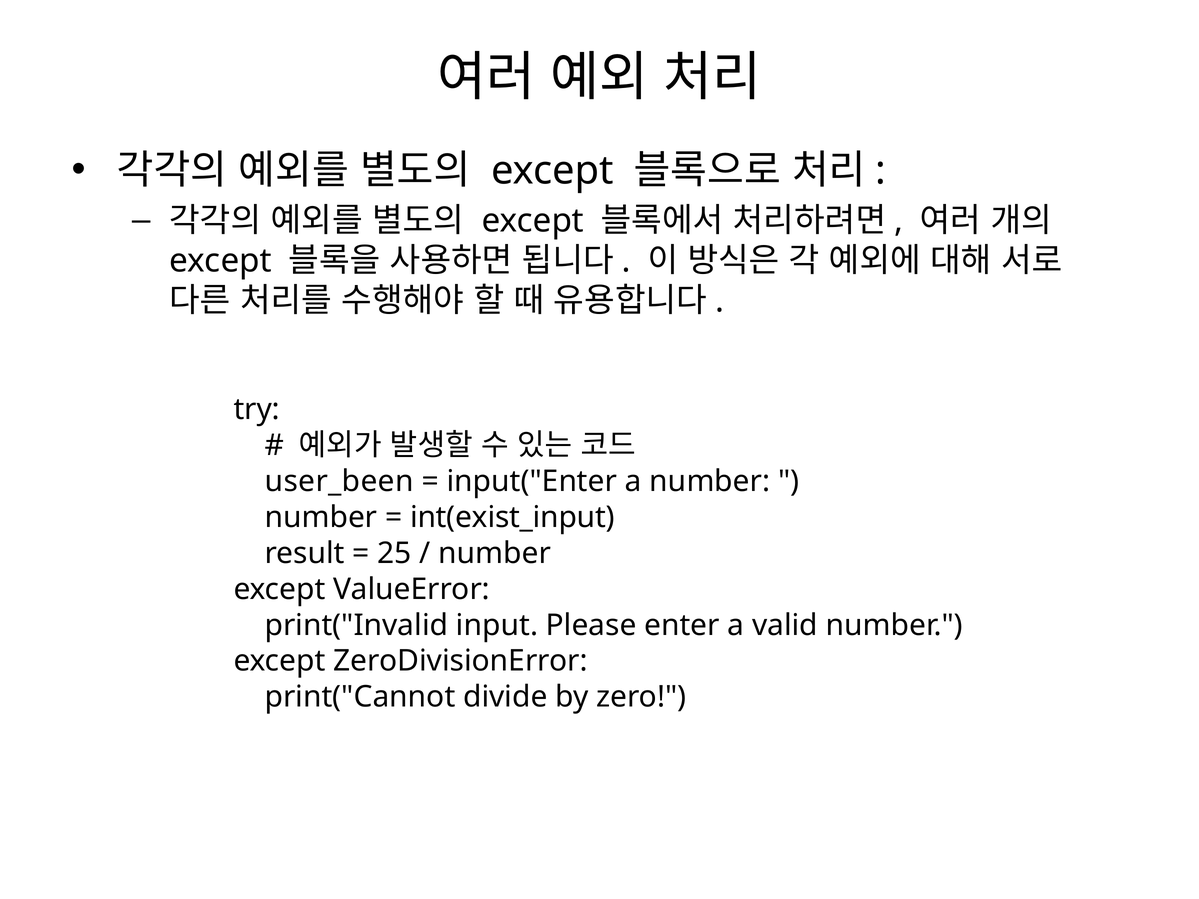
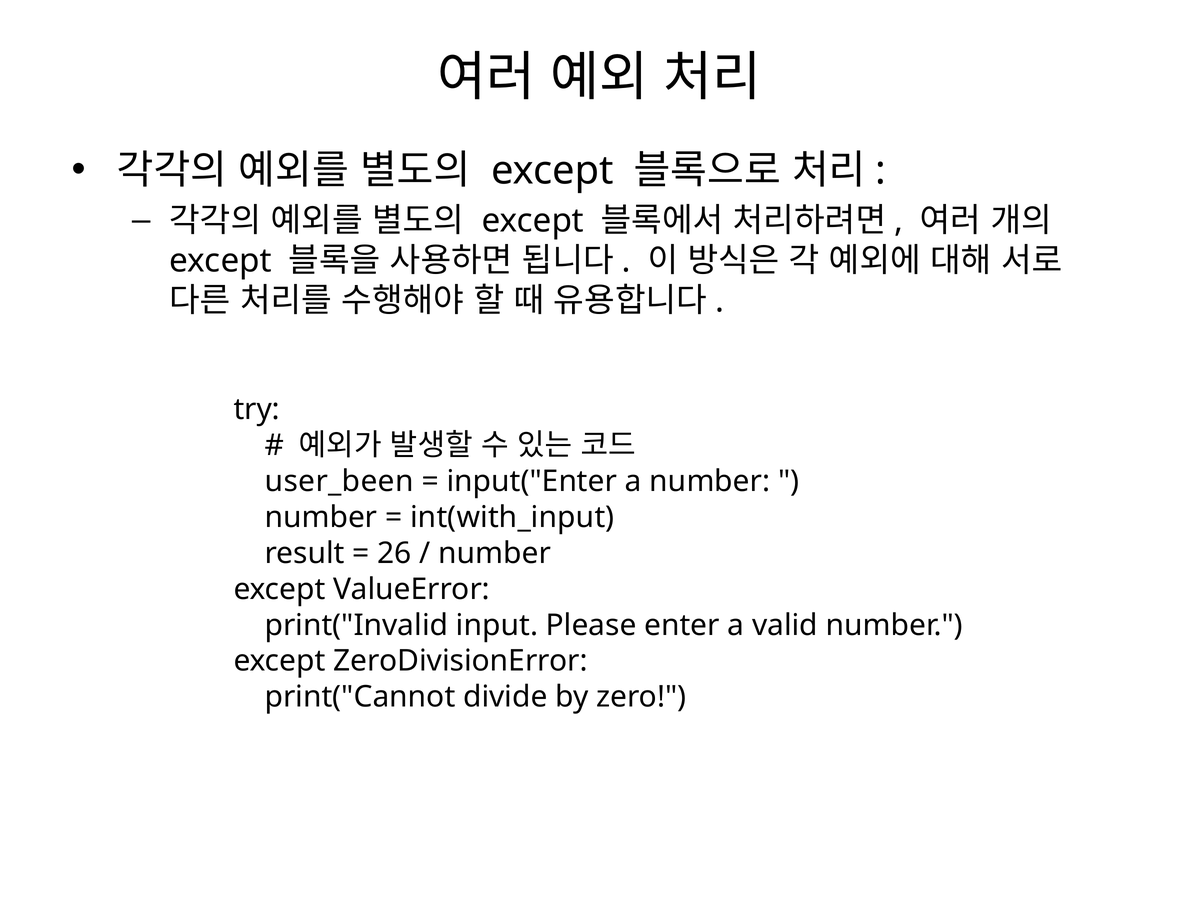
int(exist_input: int(exist_input -> int(with_input (512, 517)
25: 25 -> 26 (394, 553)
